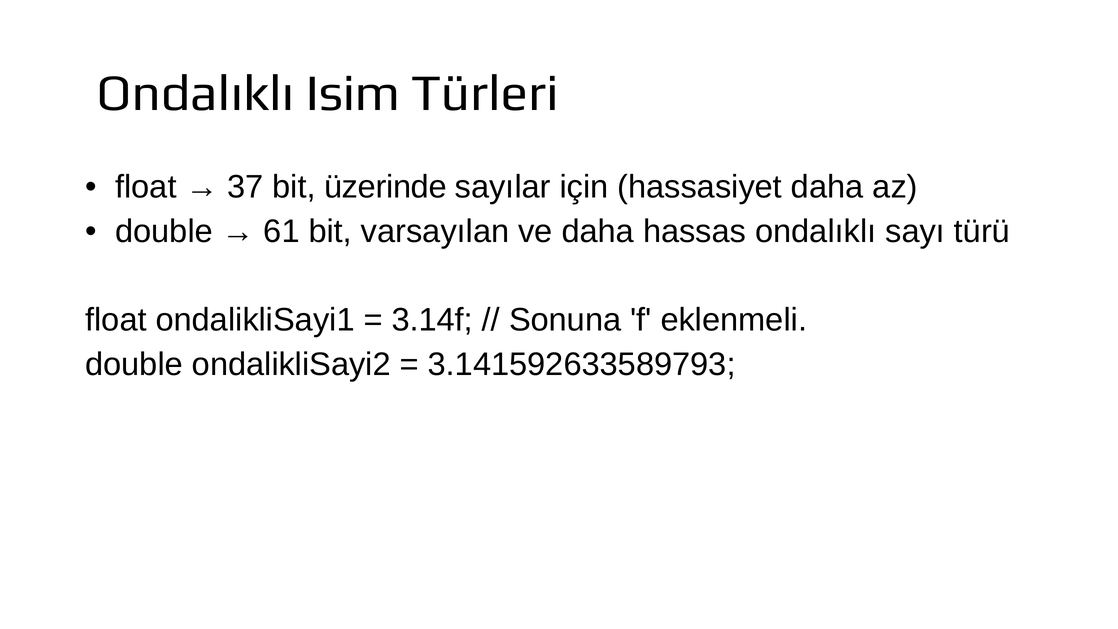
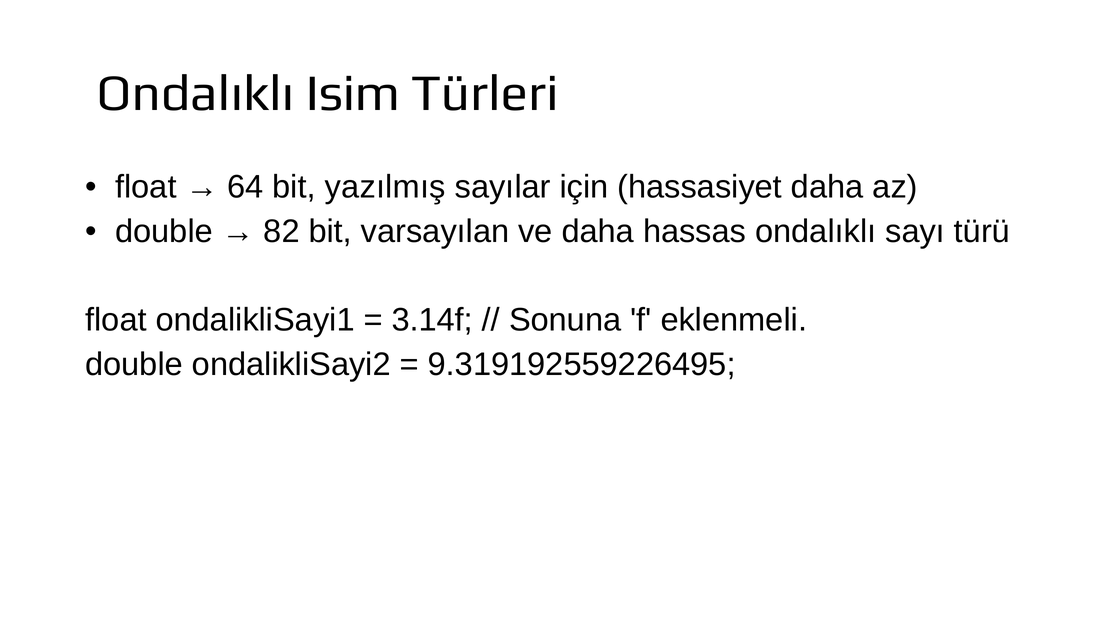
37: 37 -> 64 (245, 187)
üzerinde: üzerinde -> yazılmış (385, 187)
61: 61 -> 82 (282, 231)
3.141592633589793: 3.141592633589793 -> 9.319192559226495 (582, 364)
